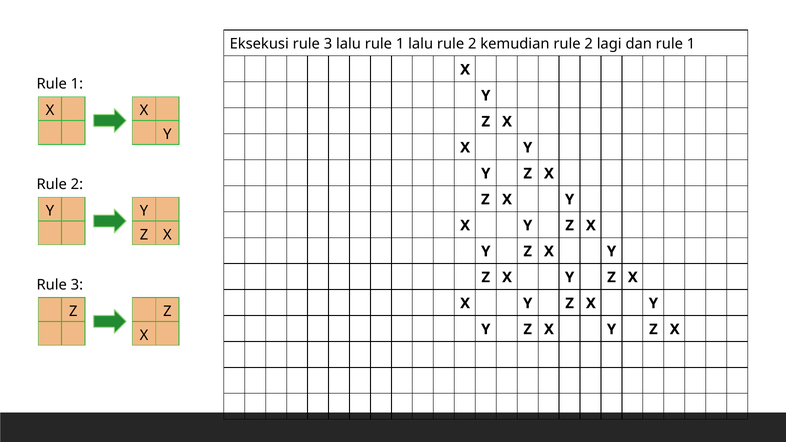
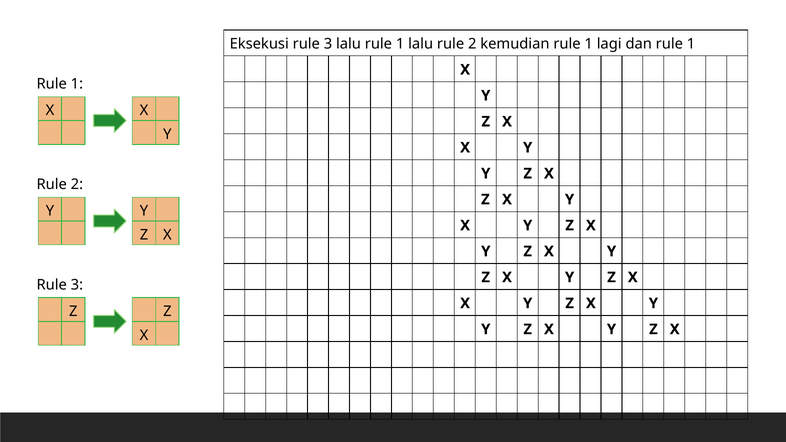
kemudian rule 2: 2 -> 1 (589, 44)
